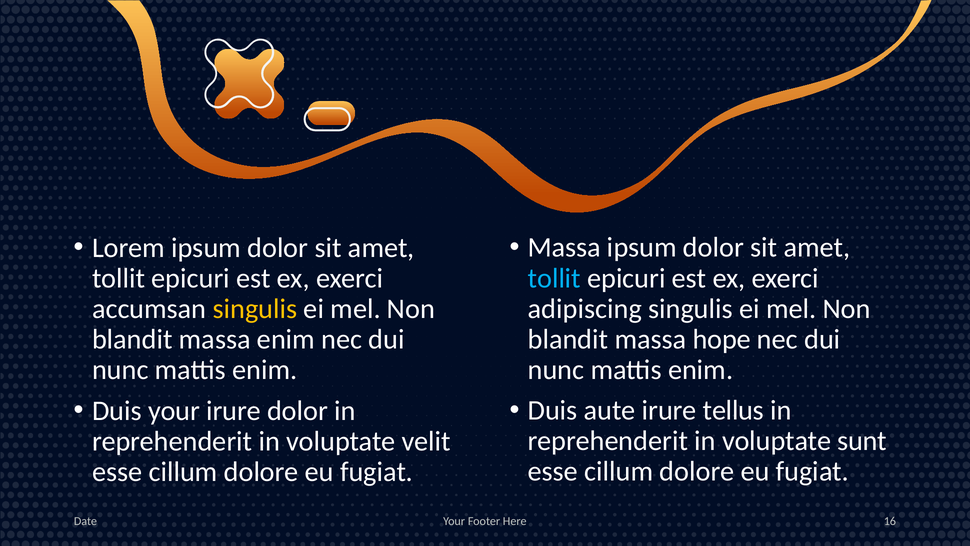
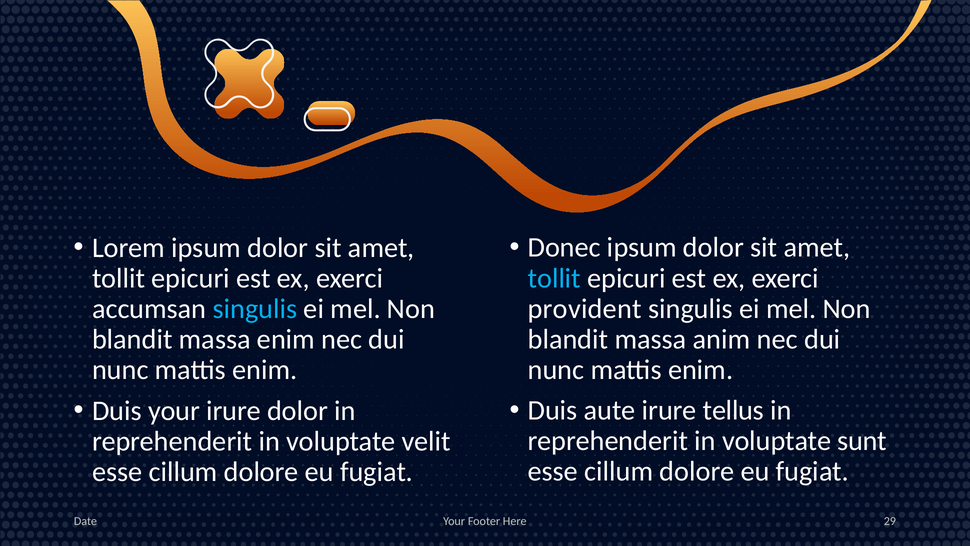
Massa: Massa -> Donec (564, 247)
adipiscing: adipiscing -> provident (585, 308)
singulis colour: yellow -> light blue (255, 309)
hope: hope -> anim (722, 339)
16: 16 -> 29 (890, 521)
